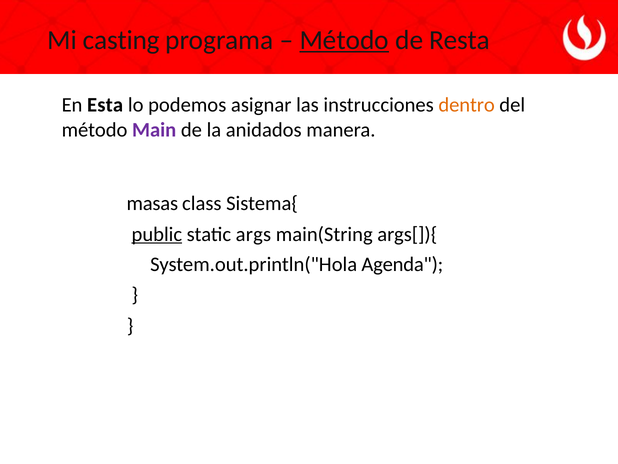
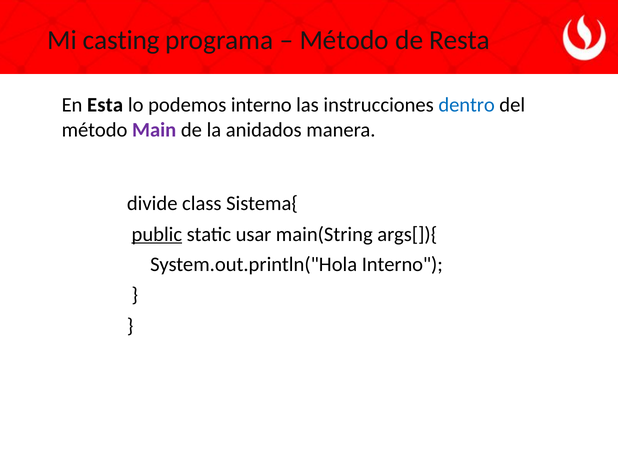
Método underline: present -> none (344, 40)
podemos asignar: asignar -> interno (261, 105)
dentro colour: orange -> blue (467, 105)
masas: masas -> divide (152, 203)
args: args -> usar (254, 234)
System.out.println("Hola Agenda: Agenda -> Interno (402, 264)
